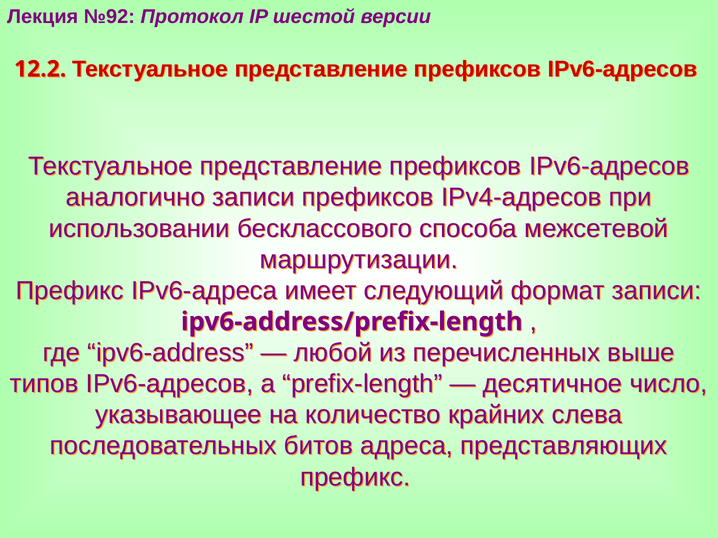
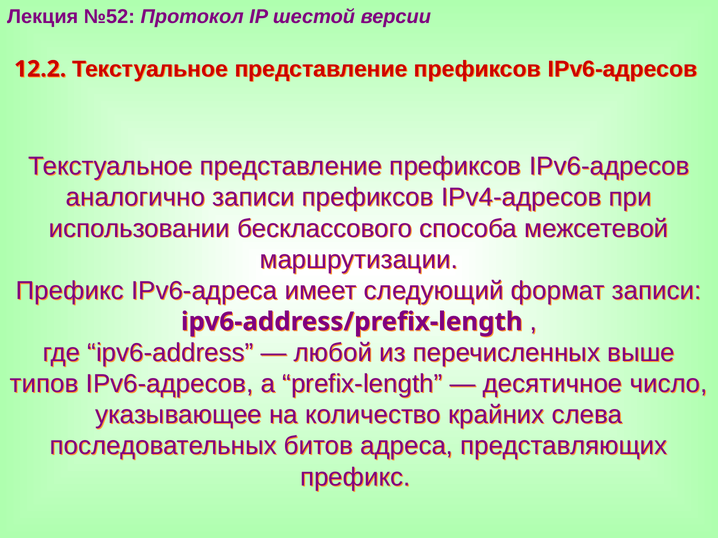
№92: №92 -> №52 (109, 17)
